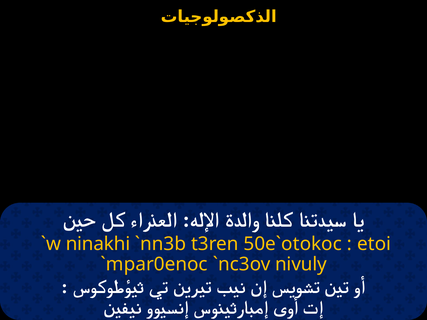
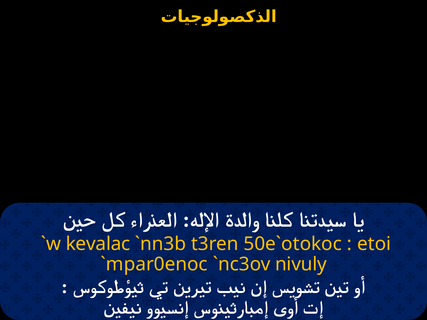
ninakhi: ninakhi -> kevalac (98, 244)
